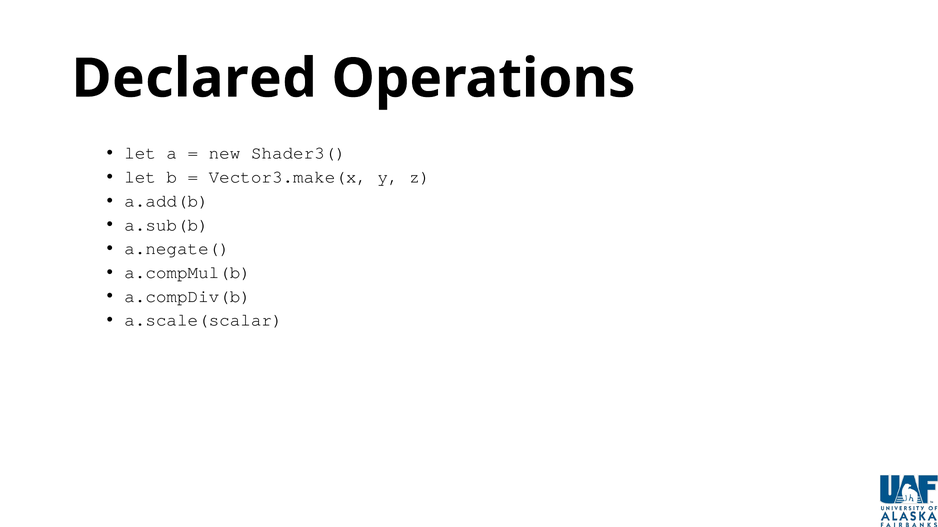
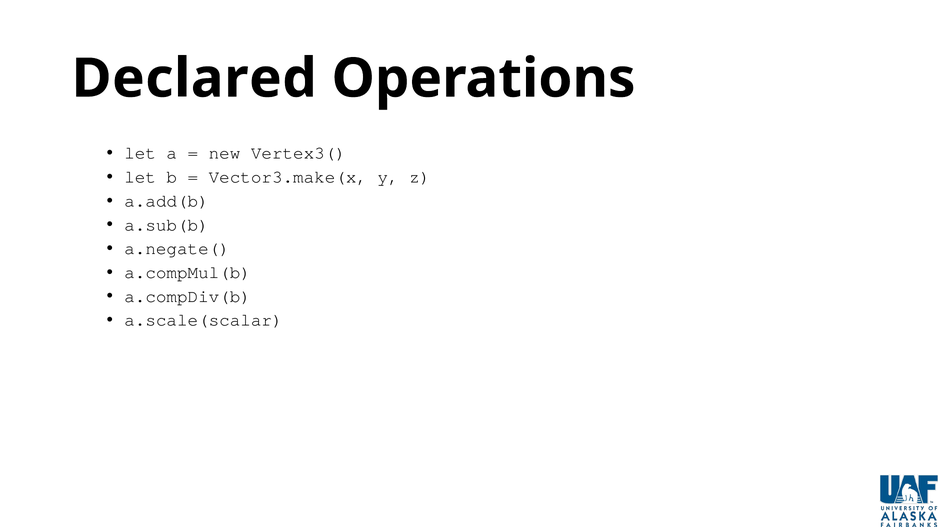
Shader3(: Shader3( -> Vertex3( (298, 153)
